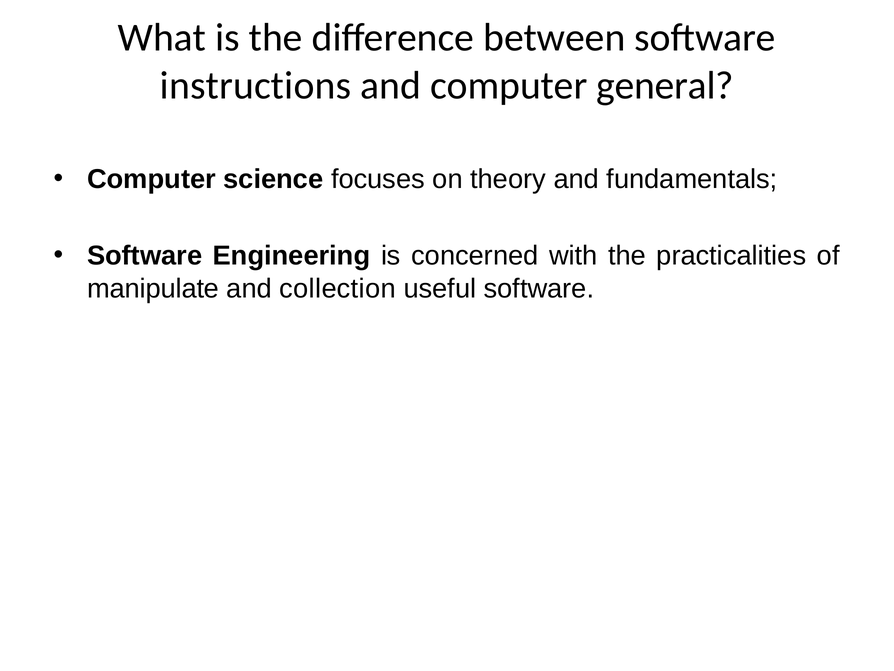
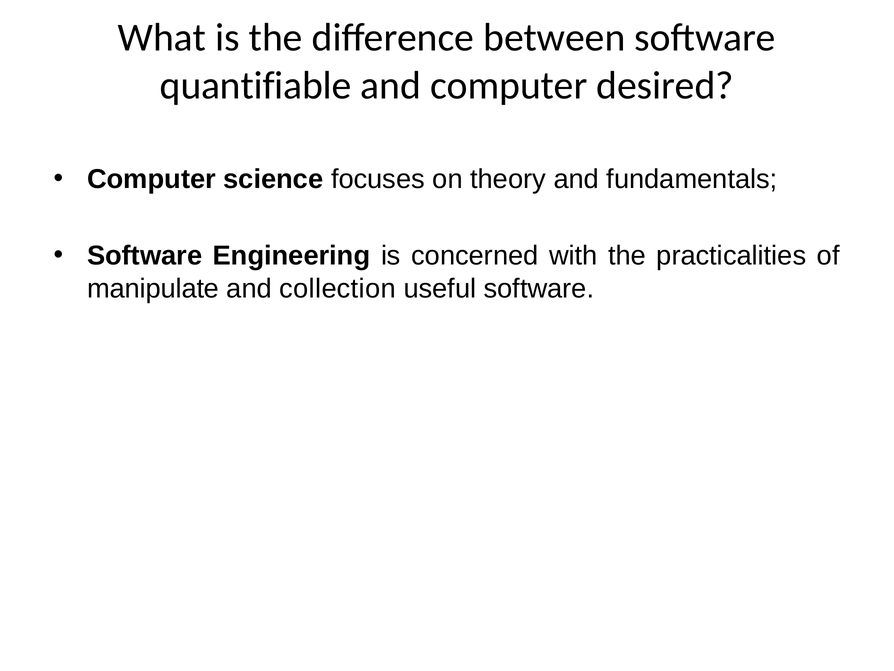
instructions: instructions -> quantifiable (256, 85)
general: general -> desired (665, 85)
